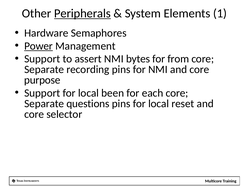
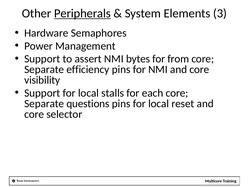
1: 1 -> 3 (220, 13)
Power underline: present -> none (39, 46)
recording: recording -> efficiency (88, 69)
purpose: purpose -> visibility (42, 80)
been: been -> stalls (113, 93)
